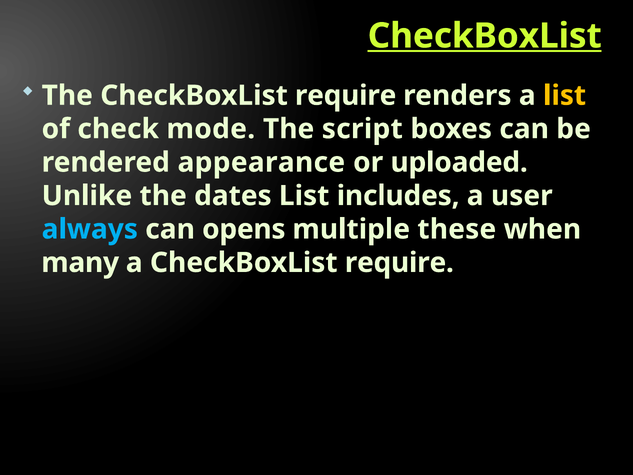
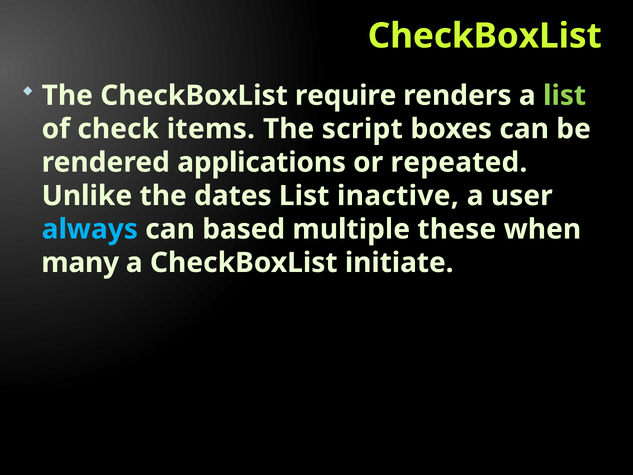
CheckBoxList underline: present -> none (485, 36)
list colour: yellow -> light green (565, 95)
mode: mode -> items (211, 129)
appearance: appearance -> applications (262, 162)
uploaded: uploaded -> repeated (459, 162)
includes: includes -> inactive (398, 196)
opens: opens -> based (244, 229)
a CheckBoxList require: require -> initiate (399, 263)
